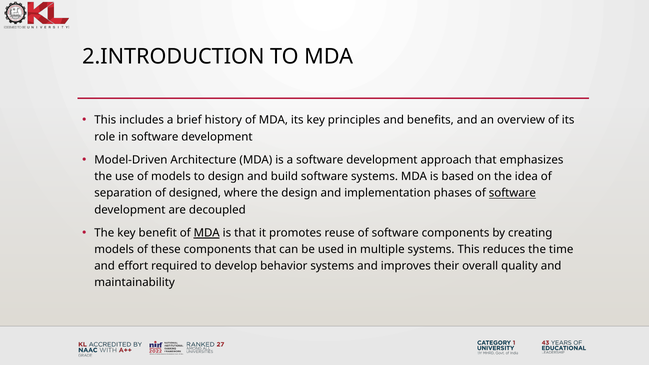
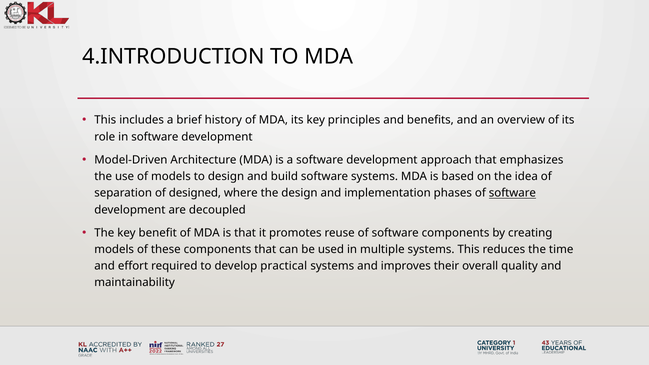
2.INTRODUCTION: 2.INTRODUCTION -> 4.INTRODUCTION (173, 57)
MDA underline: present -> none (207, 233)
behavior: behavior -> practical (284, 266)
